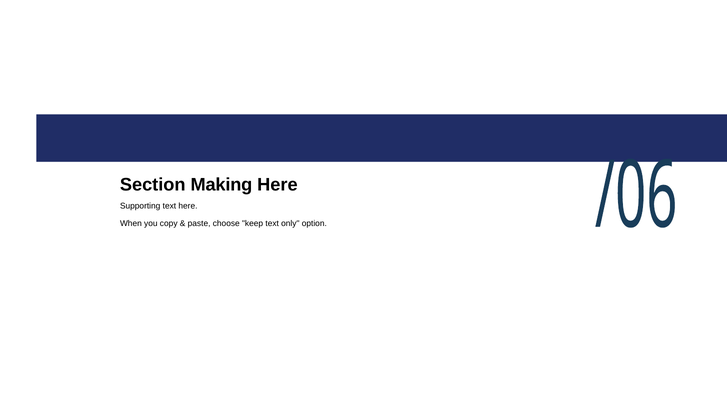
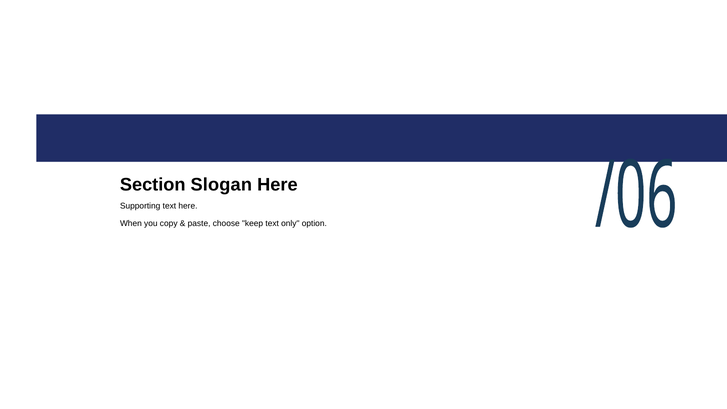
Making: Making -> Slogan (221, 185)
